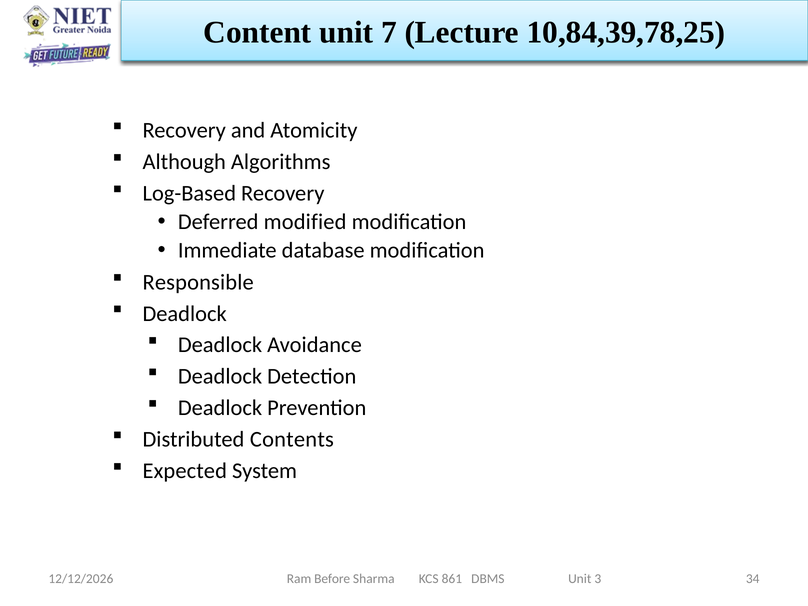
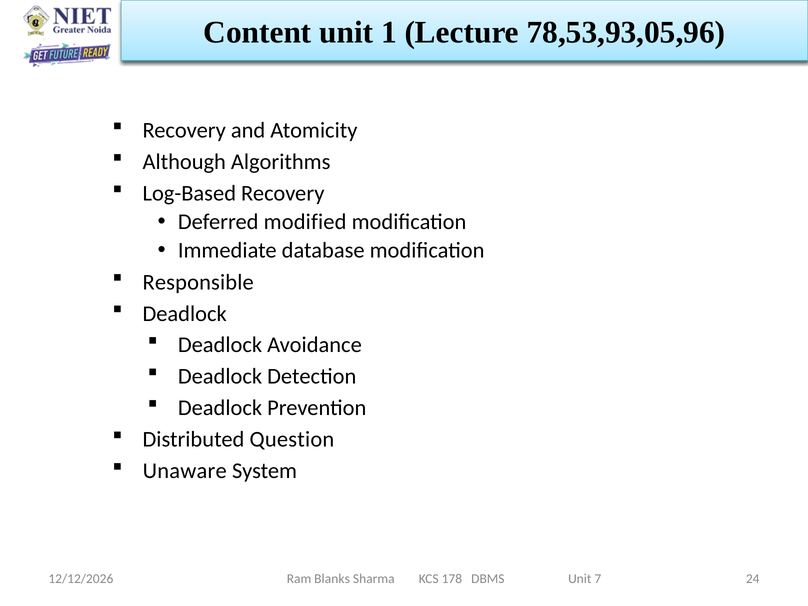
7: 7 -> 1 (389, 32)
10,84,39,78,25: 10,84,39,78,25 -> 78,53,93,05,96 (626, 32)
Contents: Contents -> Question (292, 439)
Expected: Expected -> Unaware (185, 471)
34: 34 -> 24 (753, 579)
Before: Before -> Blanks (332, 579)
861: 861 -> 178 (452, 579)
3: 3 -> 7 (598, 579)
